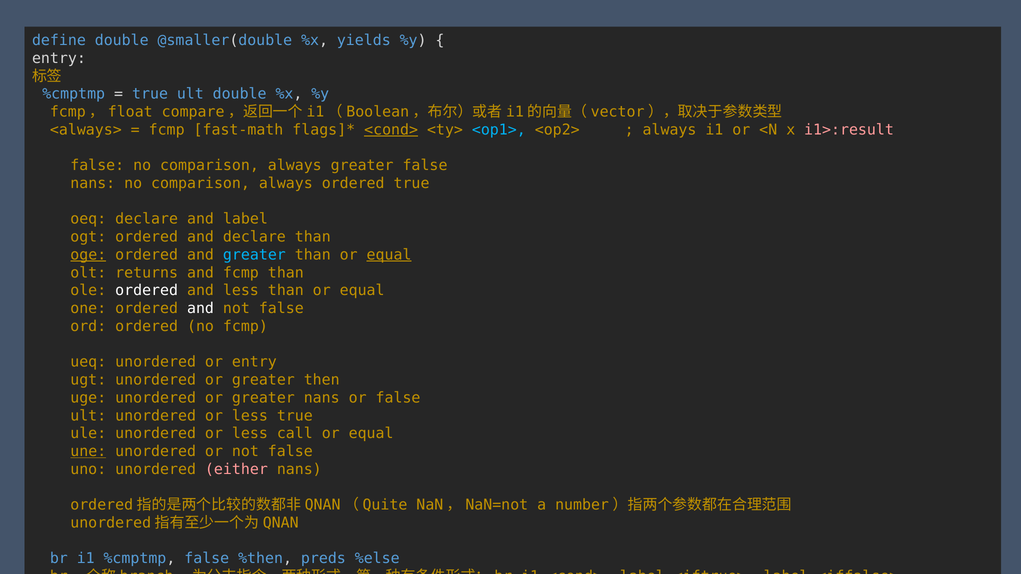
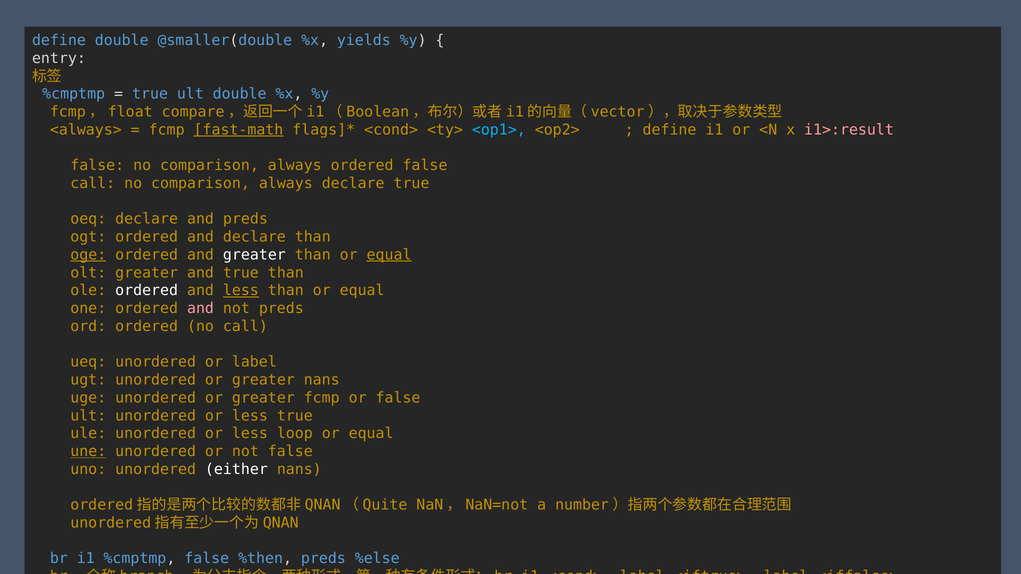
fast-math underline: none -> present (238, 130)
<cond> underline: present -> none (391, 130)
always: always -> define (670, 130)
always greater: greater -> ordered (362, 166)
nans: nans -> call (93, 183)
always ordered: ordered -> declare (353, 183)
and label: label -> preds (245, 219)
greater colour: light blue -> white (254, 255)
olt returns: returns -> greater (147, 273)
and fcmp: fcmp -> true (241, 273)
less underline: none -> present (241, 291)
and colour: white -> pink (200, 309)
false: false -> preds (281, 309)
no fcmp: fcmp -> call (245, 326)
or entry: entry -> label (254, 362)
greater then: then -> nans (322, 380)
greater nans: nans -> fcmp (322, 398)
less call: call -> loop (295, 434)
either colour: pink -> white (236, 469)
